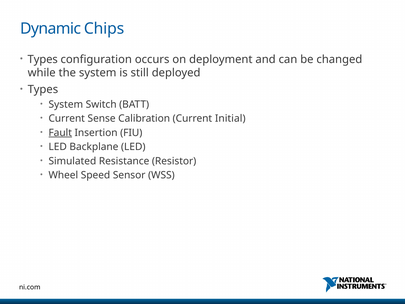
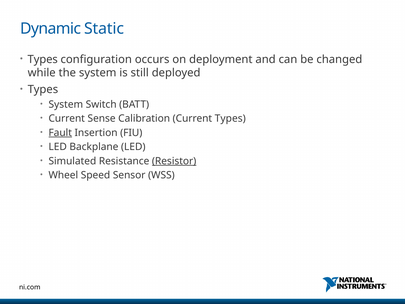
Chips: Chips -> Static (104, 29)
Current Initial: Initial -> Types (230, 118)
Resistor underline: none -> present (174, 161)
